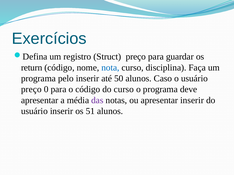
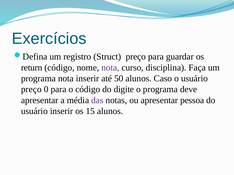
nota colour: blue -> purple (110, 68)
programa pelo: pelo -> nota (66, 79)
do curso: curso -> digite (124, 90)
apresentar inserir: inserir -> pessoa (192, 100)
51: 51 -> 15 (90, 111)
